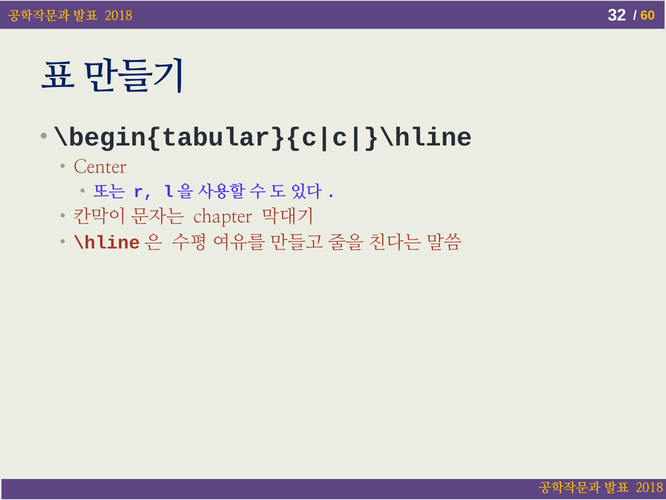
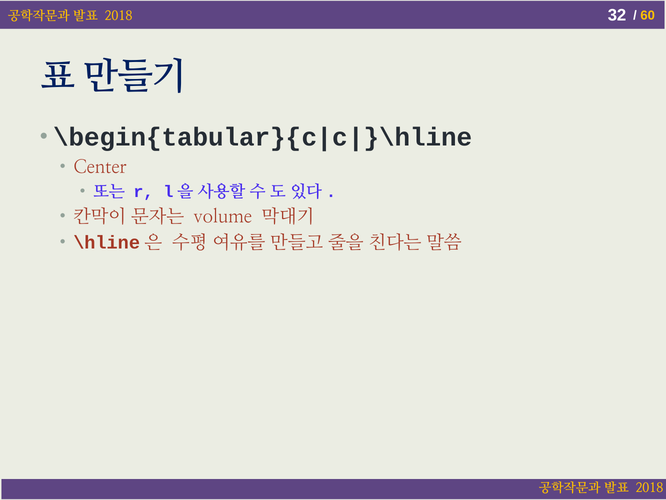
chapter: chapter -> volume (223, 216)
